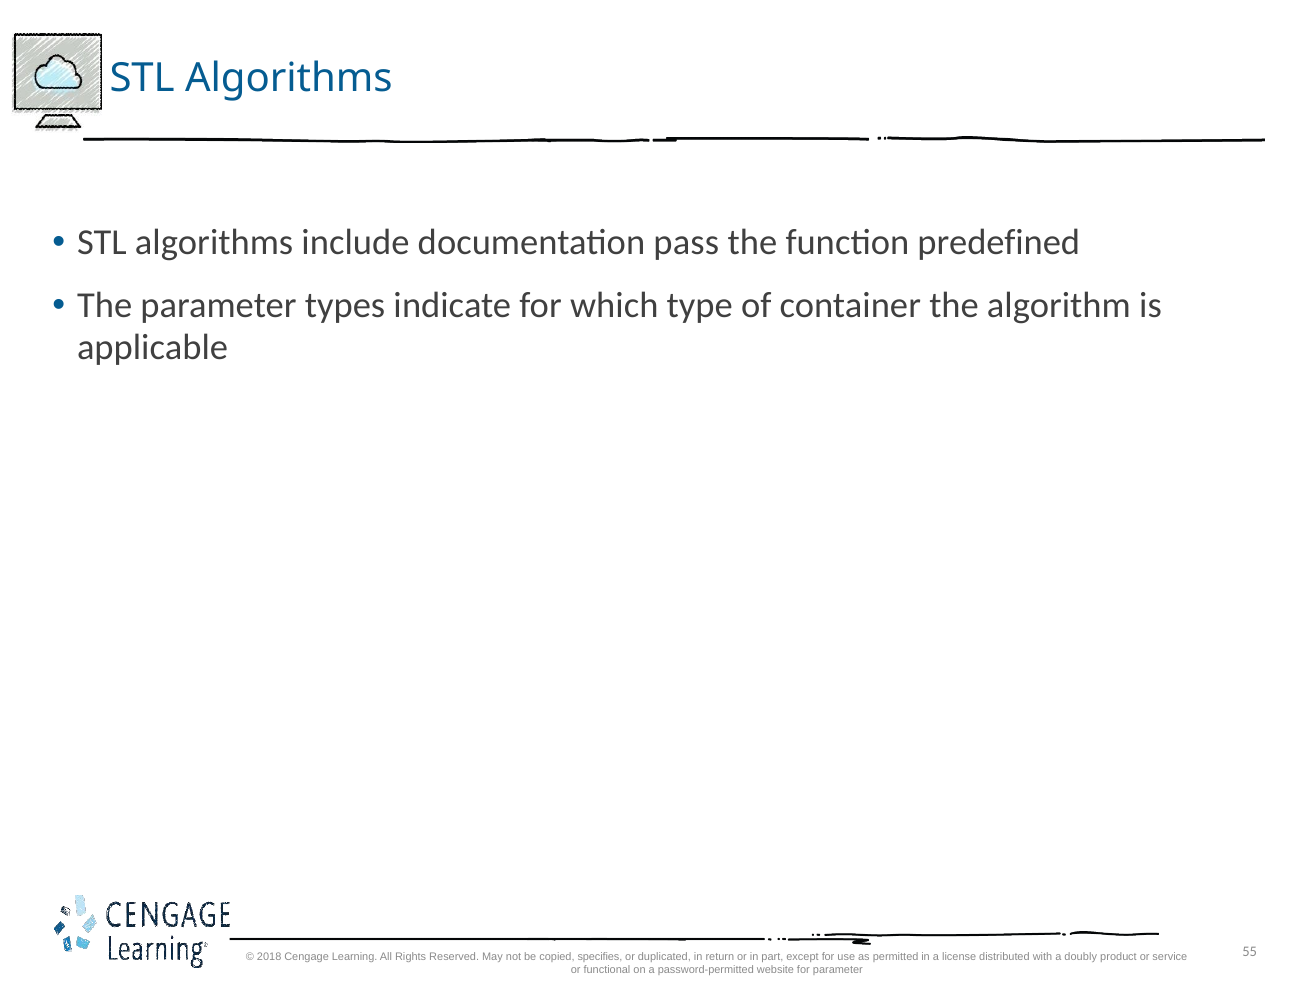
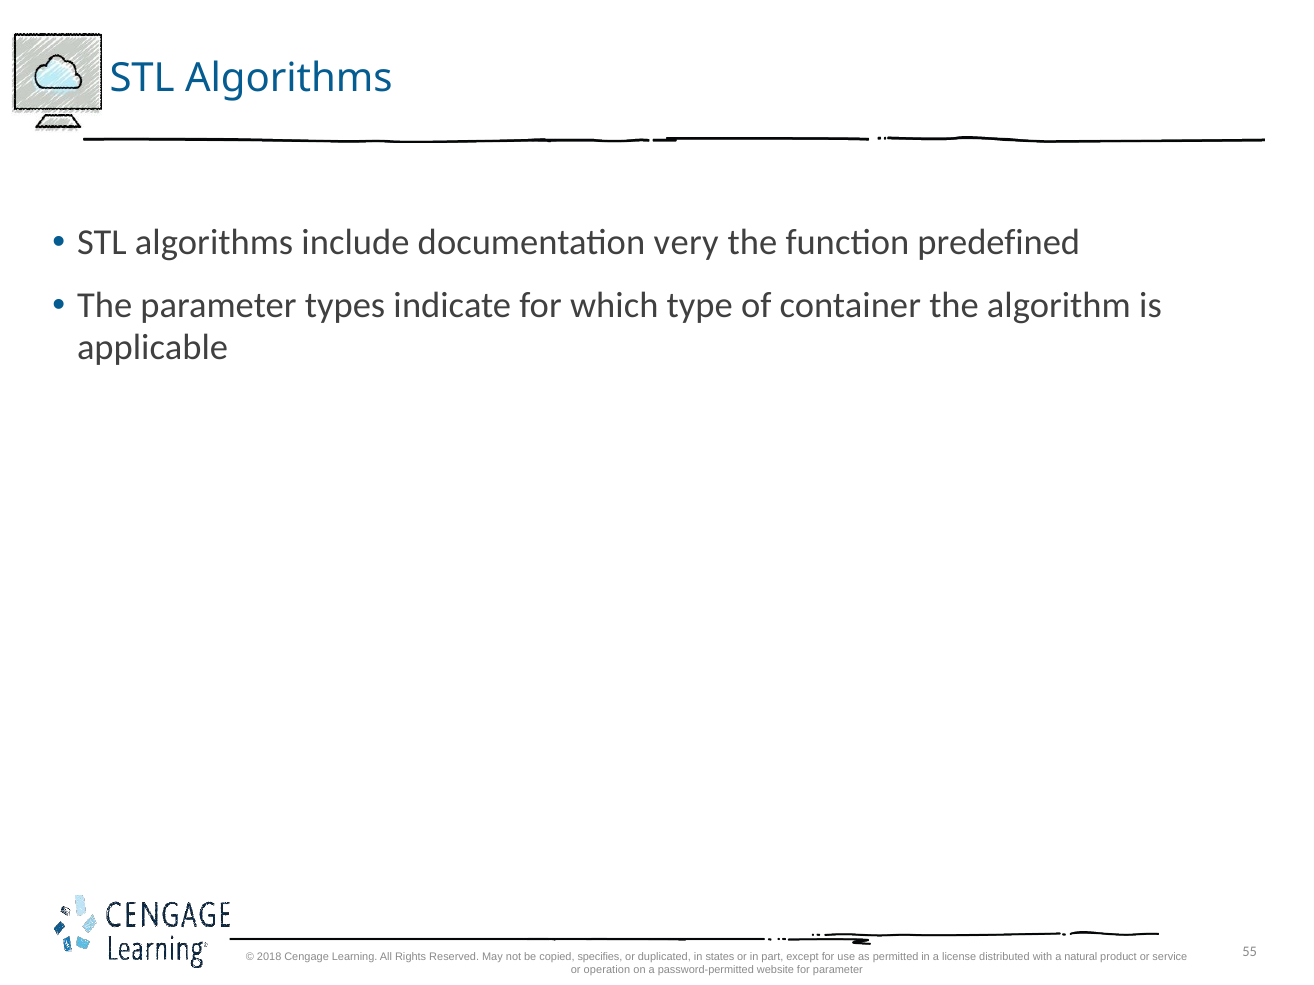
pass: pass -> very (686, 242)
return: return -> states (720, 957)
doubly: doubly -> natural (1081, 957)
functional: functional -> operation (607, 970)
